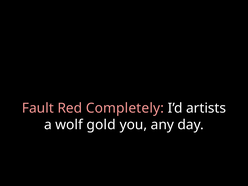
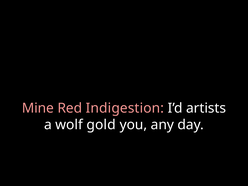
Fault: Fault -> Mine (38, 108)
Completely: Completely -> Indigestion (125, 108)
